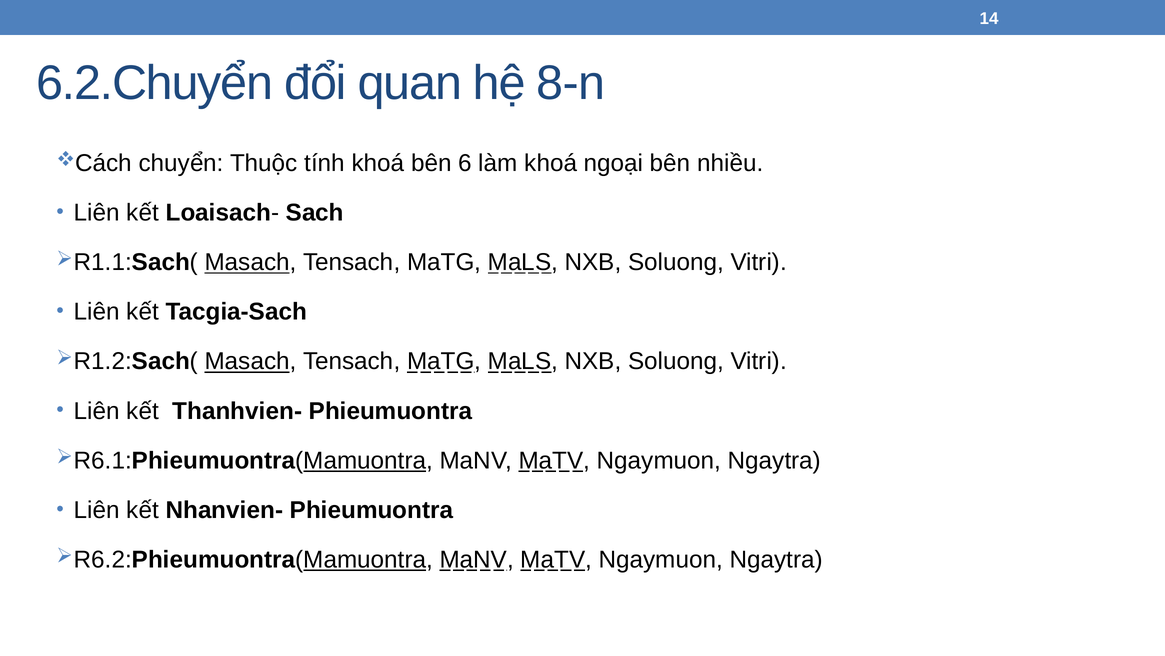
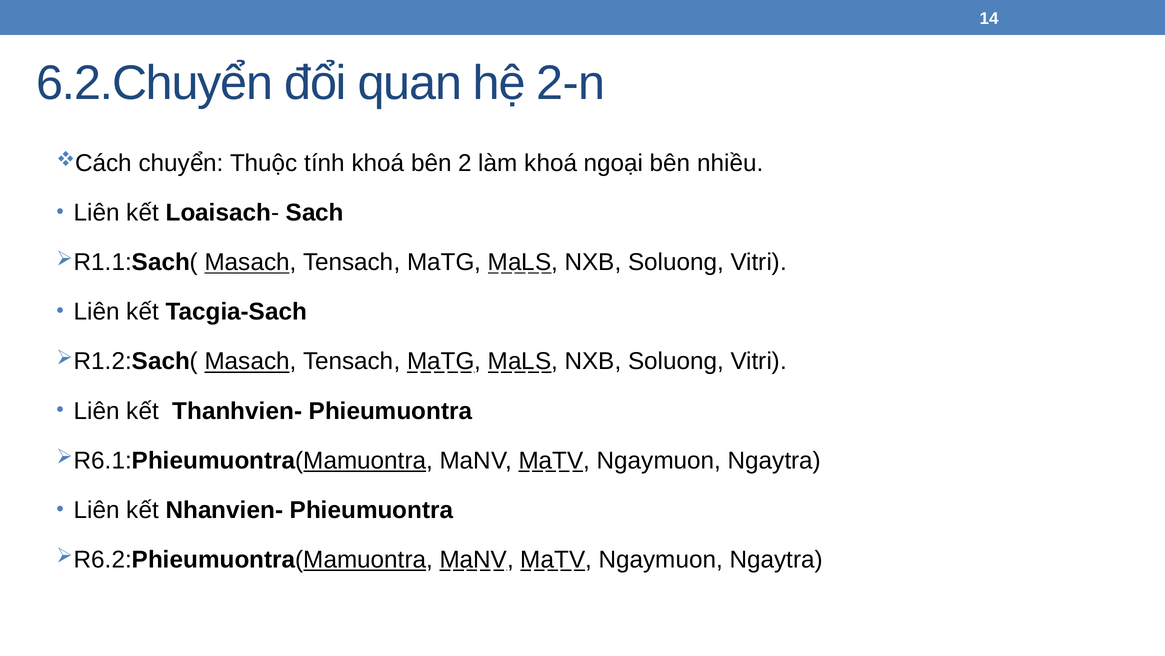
8-n: 8-n -> 2-n (571, 83)
6: 6 -> 2 (465, 163)
